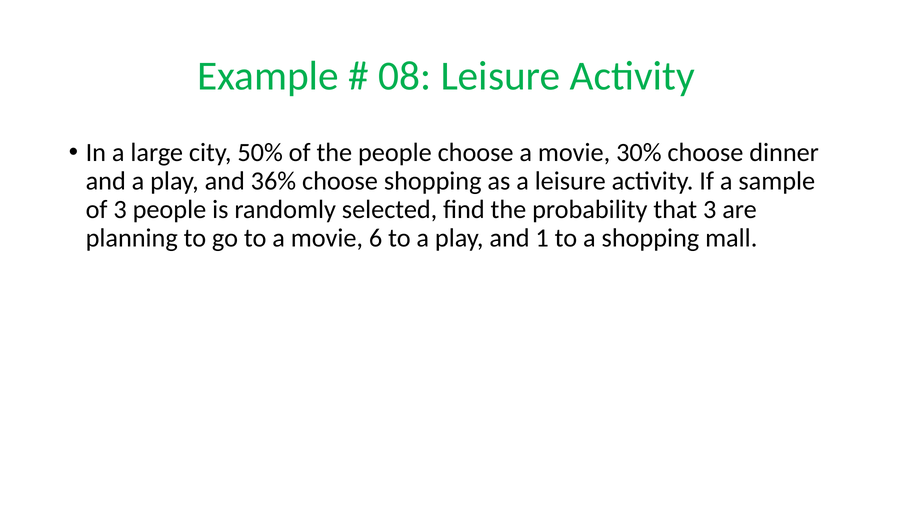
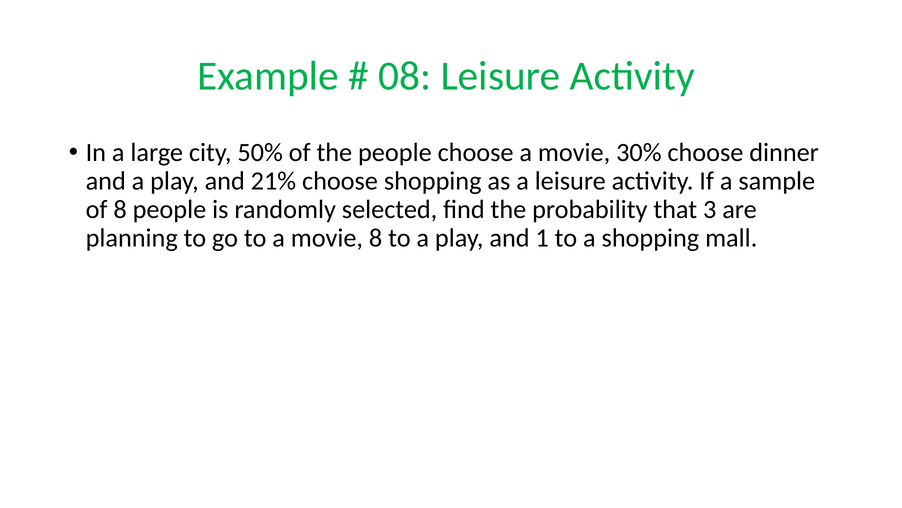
36%: 36% -> 21% (273, 181)
of 3: 3 -> 8 (120, 209)
movie 6: 6 -> 8 (376, 238)
